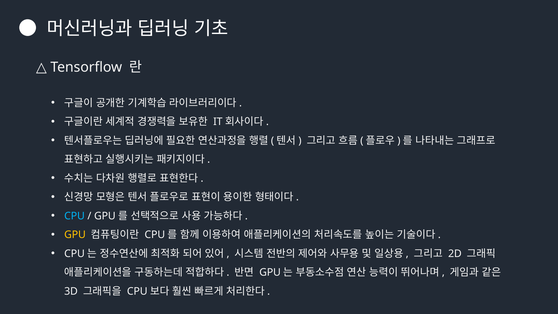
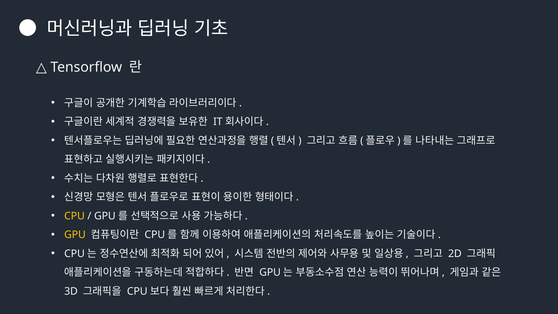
CPU colour: light blue -> yellow (74, 216)
